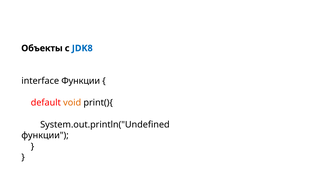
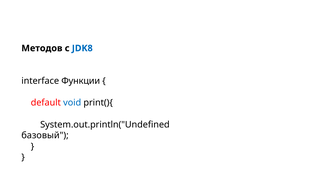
Объекты: Объекты -> Методов (42, 48)
void colour: orange -> blue (72, 103)
функции: функции -> базовый (45, 135)
